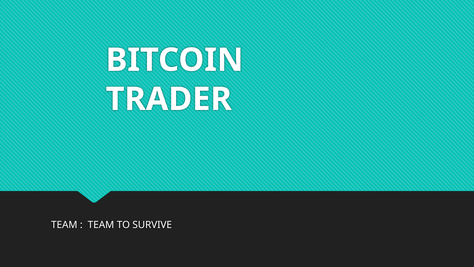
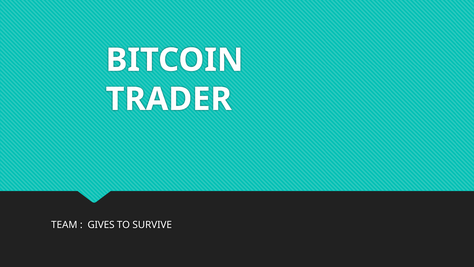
TEAM: TEAM -> GIVES (101, 225)
